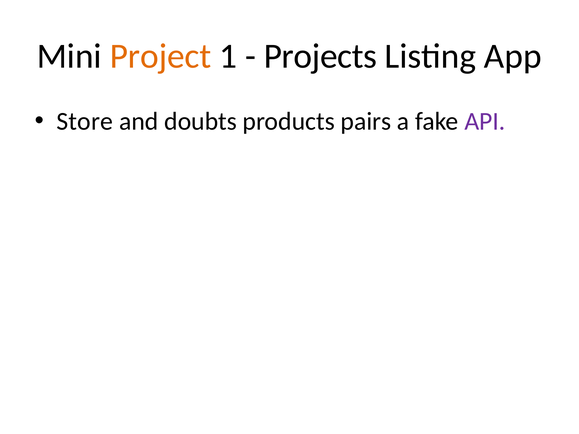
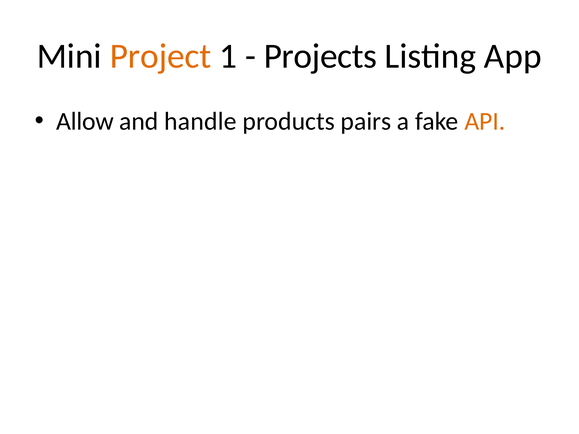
Store: Store -> Allow (85, 121)
doubts: doubts -> handle (200, 121)
API colour: purple -> orange (485, 121)
